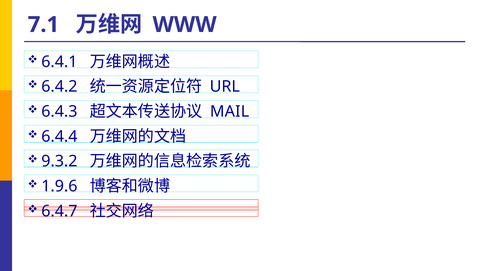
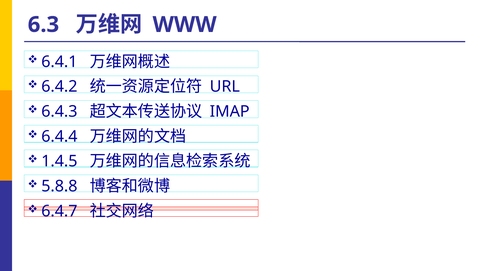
7.1: 7.1 -> 6.3 (43, 25)
MAIL: MAIL -> IMAP (230, 112)
9.3.2: 9.3.2 -> 1.4.5 (59, 161)
1.9.6: 1.9.6 -> 5.8.8 (59, 186)
